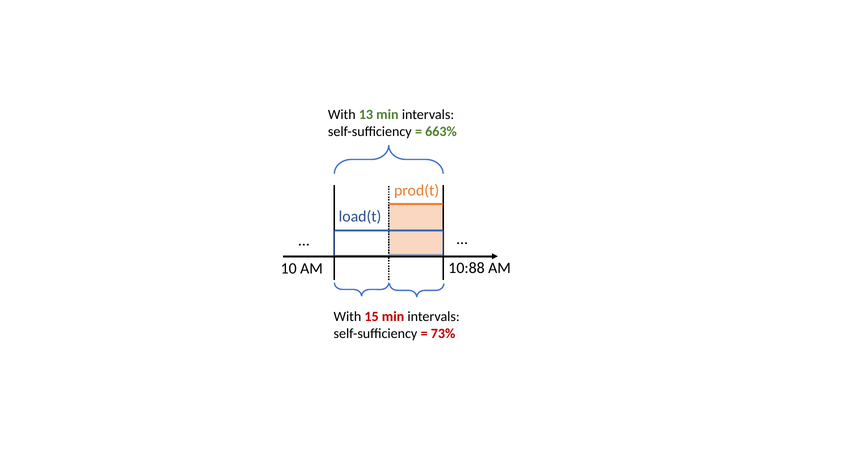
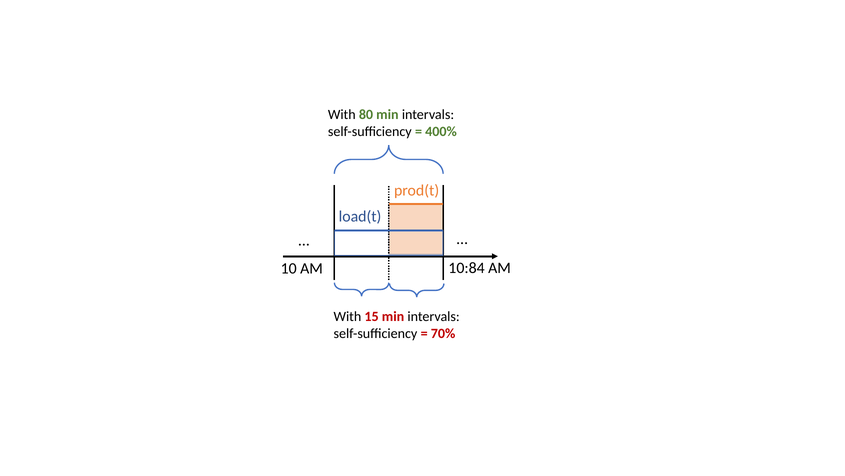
13: 13 -> 80 (366, 114)
663%: 663% -> 400% (441, 131)
10:88: 10:88 -> 10:84 (467, 268)
73%: 73% -> 70% (443, 333)
